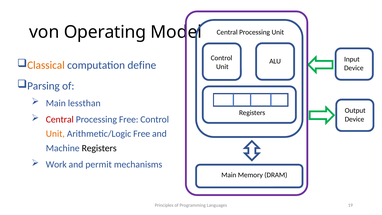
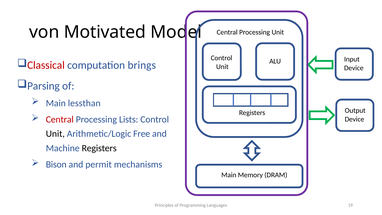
Operating: Operating -> Motivated (105, 32)
Classical colour: orange -> red (46, 65)
define: define -> brings (142, 65)
Processing Free: Free -> Lists (129, 119)
Unit colour: orange -> black (55, 134)
Work: Work -> Bison (56, 164)
